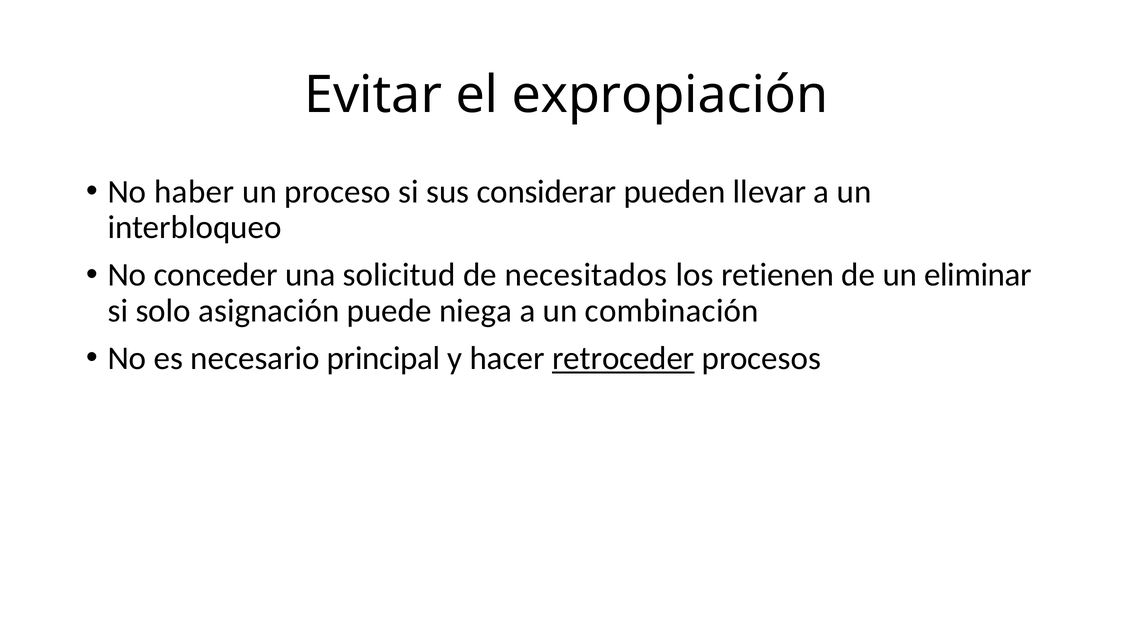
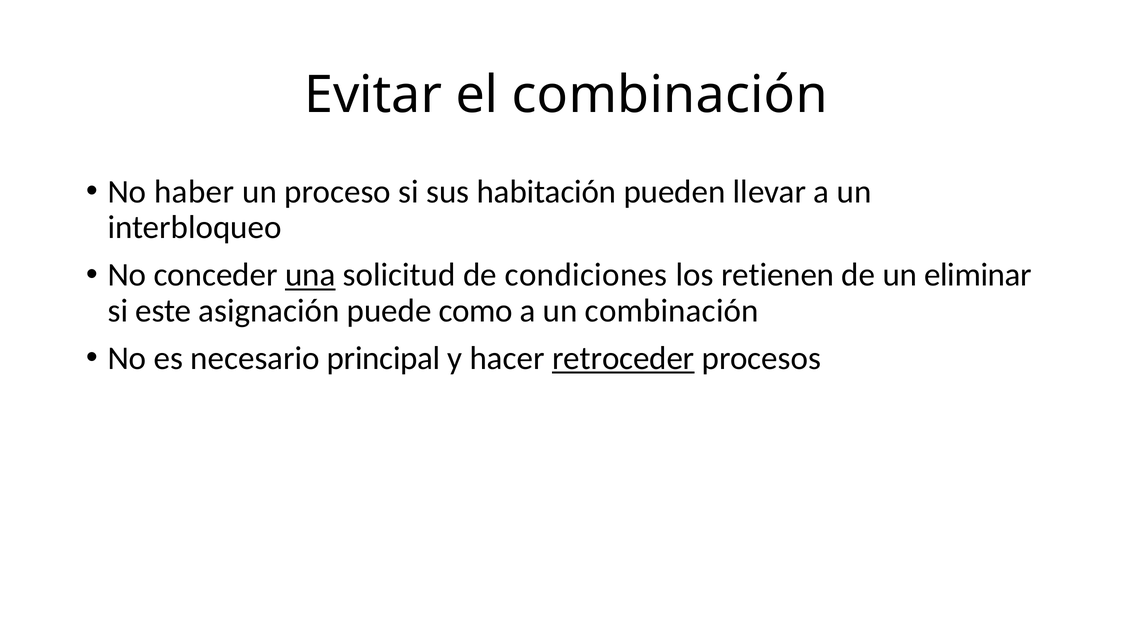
el expropiación: expropiación -> combinación (670, 95)
considerar: considerar -> habitación (546, 192)
una underline: none -> present (310, 275)
necesitados: necesitados -> condiciones (586, 275)
solo: solo -> este (163, 310)
niega: niega -> como (476, 310)
